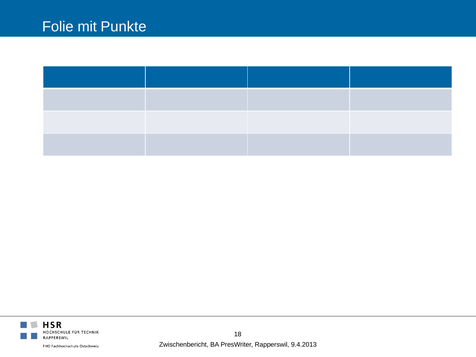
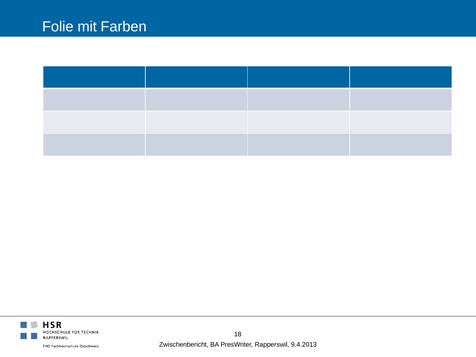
Punkte: Punkte -> Farben (124, 27)
